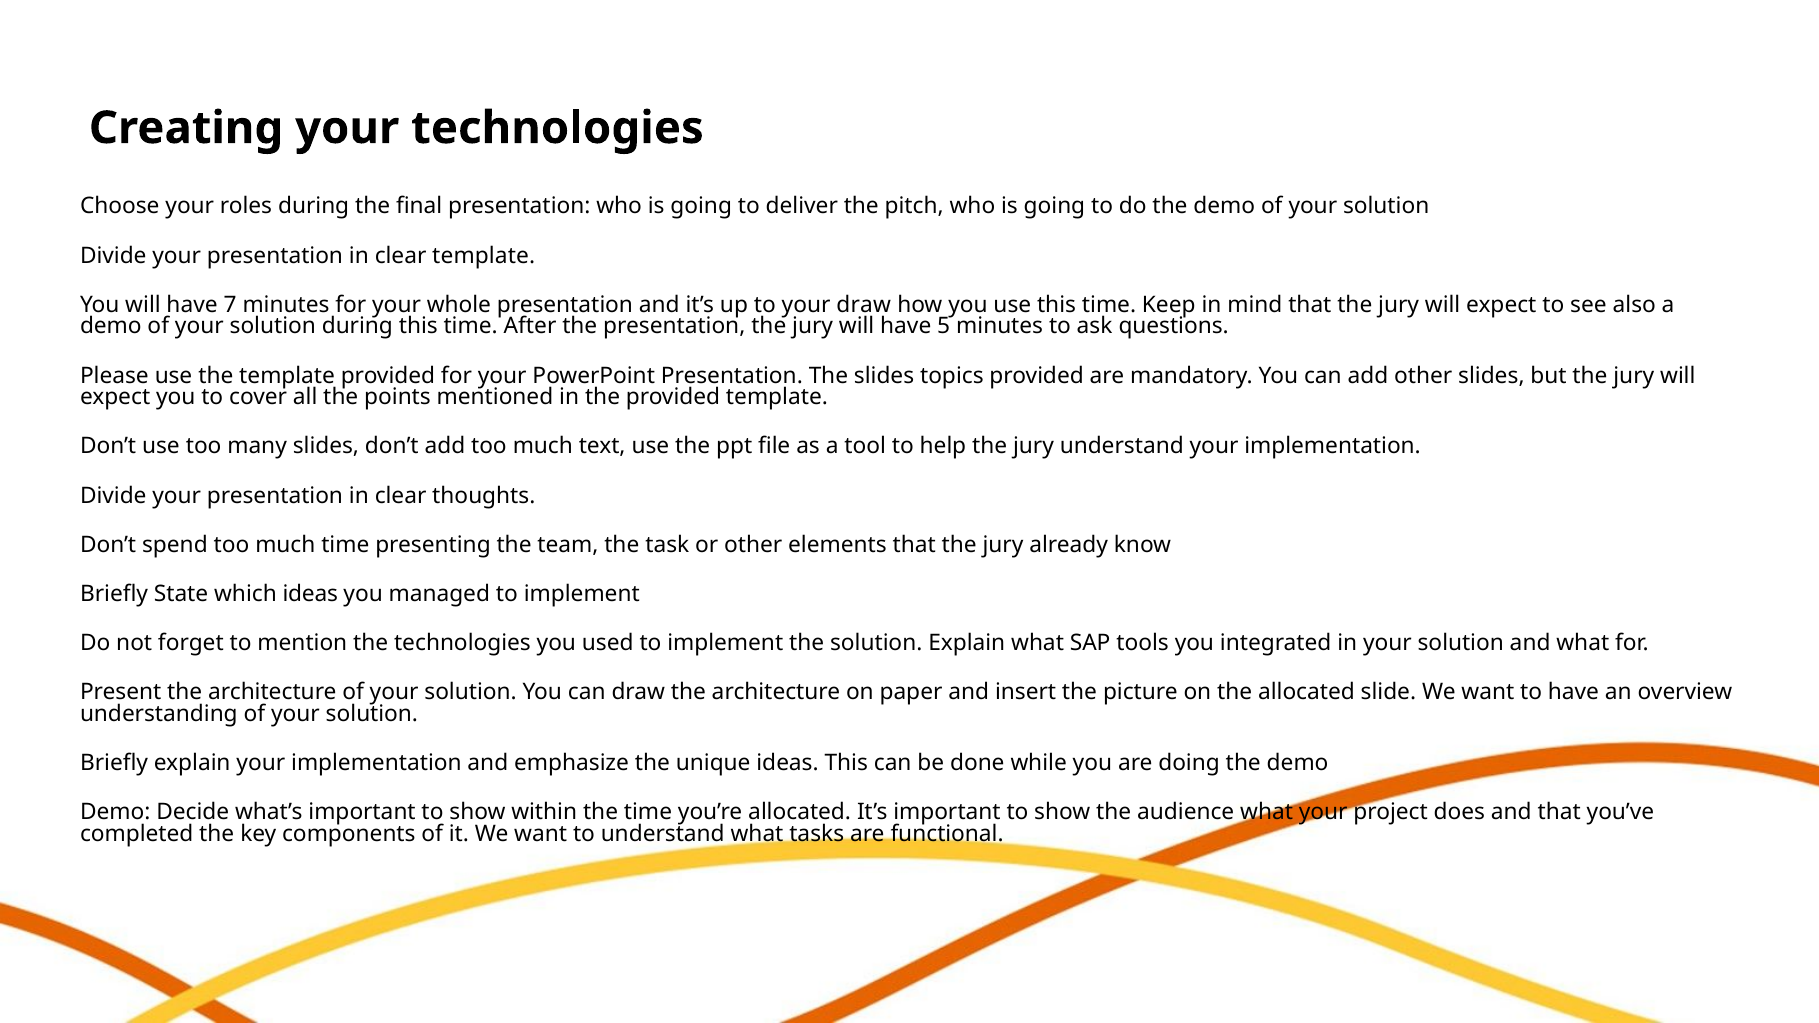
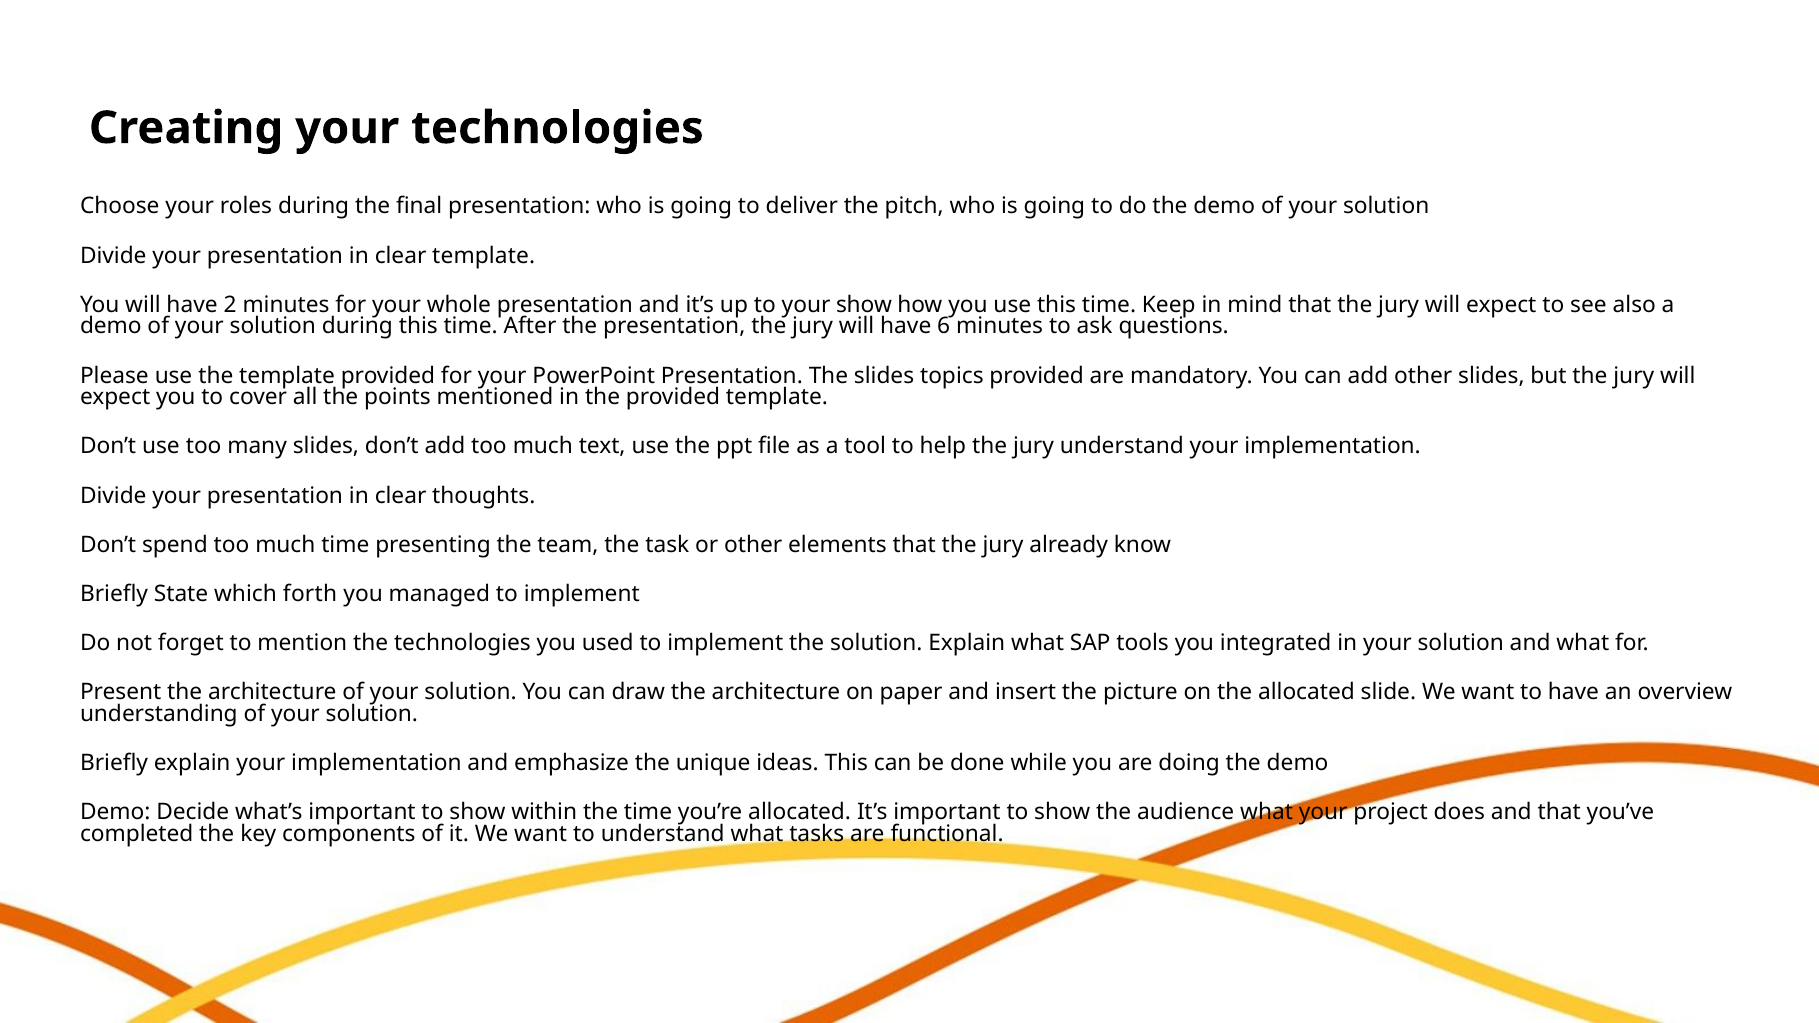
have 7: 7 -> 2 (230, 305)
your draw: draw -> show (864, 305)
5: 5 -> 6 (944, 326)
which ideas: ideas -> forth (310, 594)
